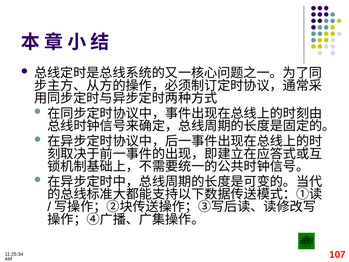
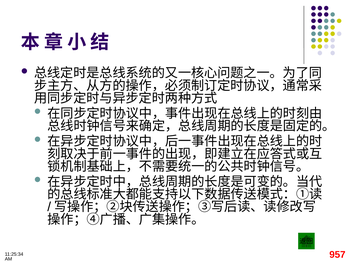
107: 107 -> 957 (337, 255)
